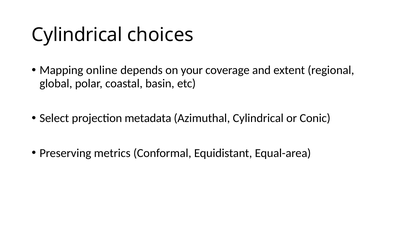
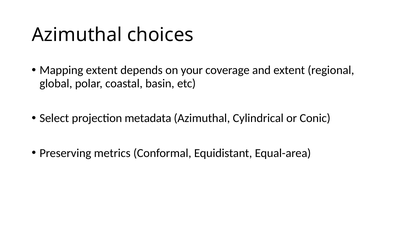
Cylindrical: Cylindrical -> Azimuthal (77, 35)
Mapping online: online -> extent (102, 70)
